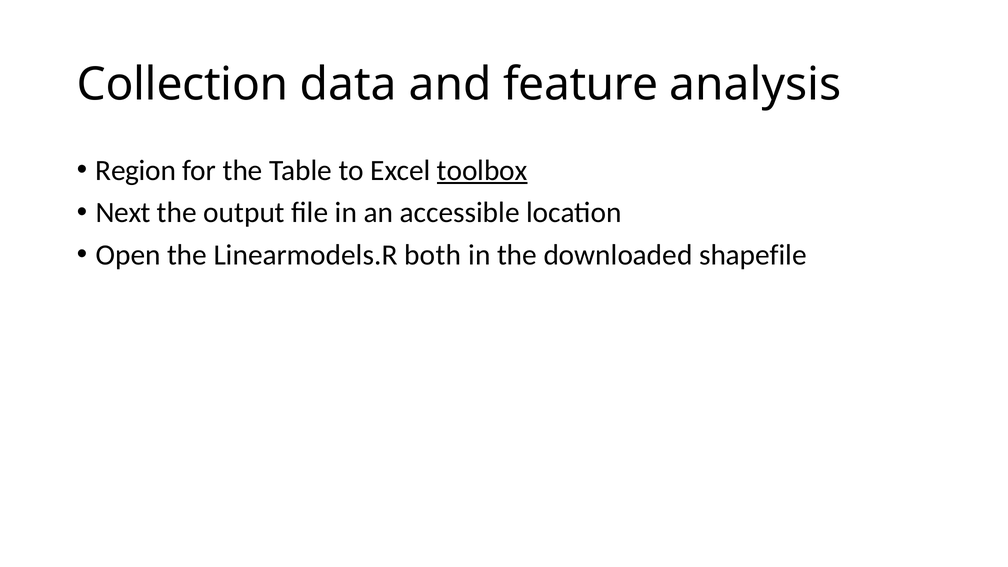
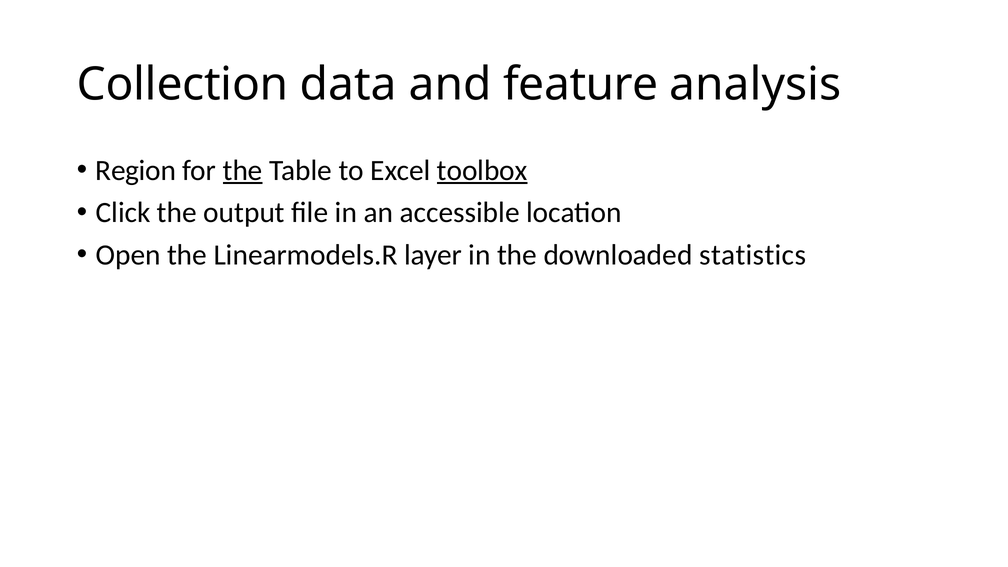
the underline: none -> present (243, 170)
Next: Next -> Click (123, 213)
both: both -> layer (433, 255)
shapefile: shapefile -> statistics (753, 255)
